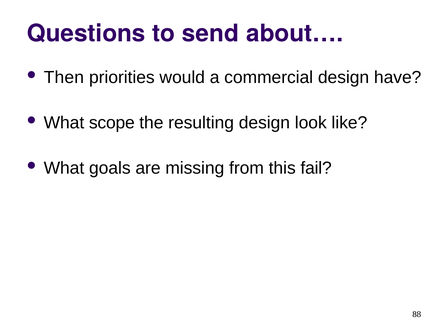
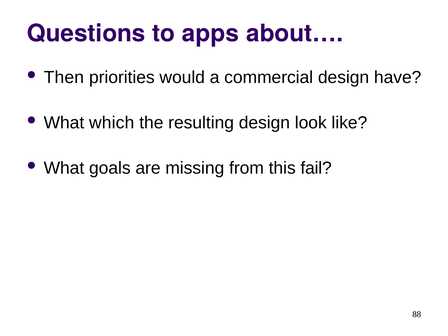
send: send -> apps (210, 33)
scope: scope -> which (112, 123)
